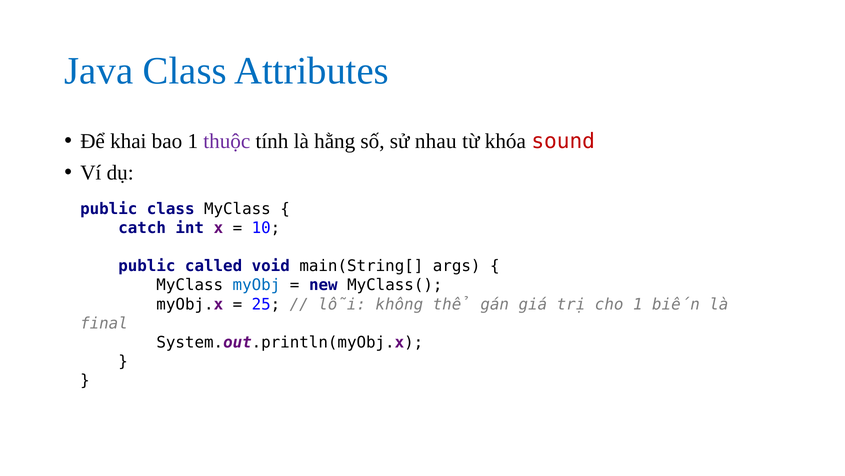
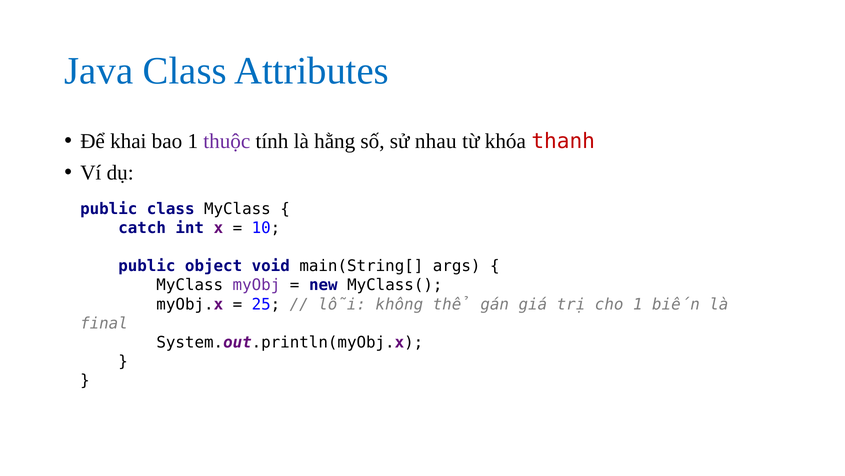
sound: sound -> thanh (563, 141)
called: called -> object (214, 266)
myObj colour: blue -> purple (256, 285)
